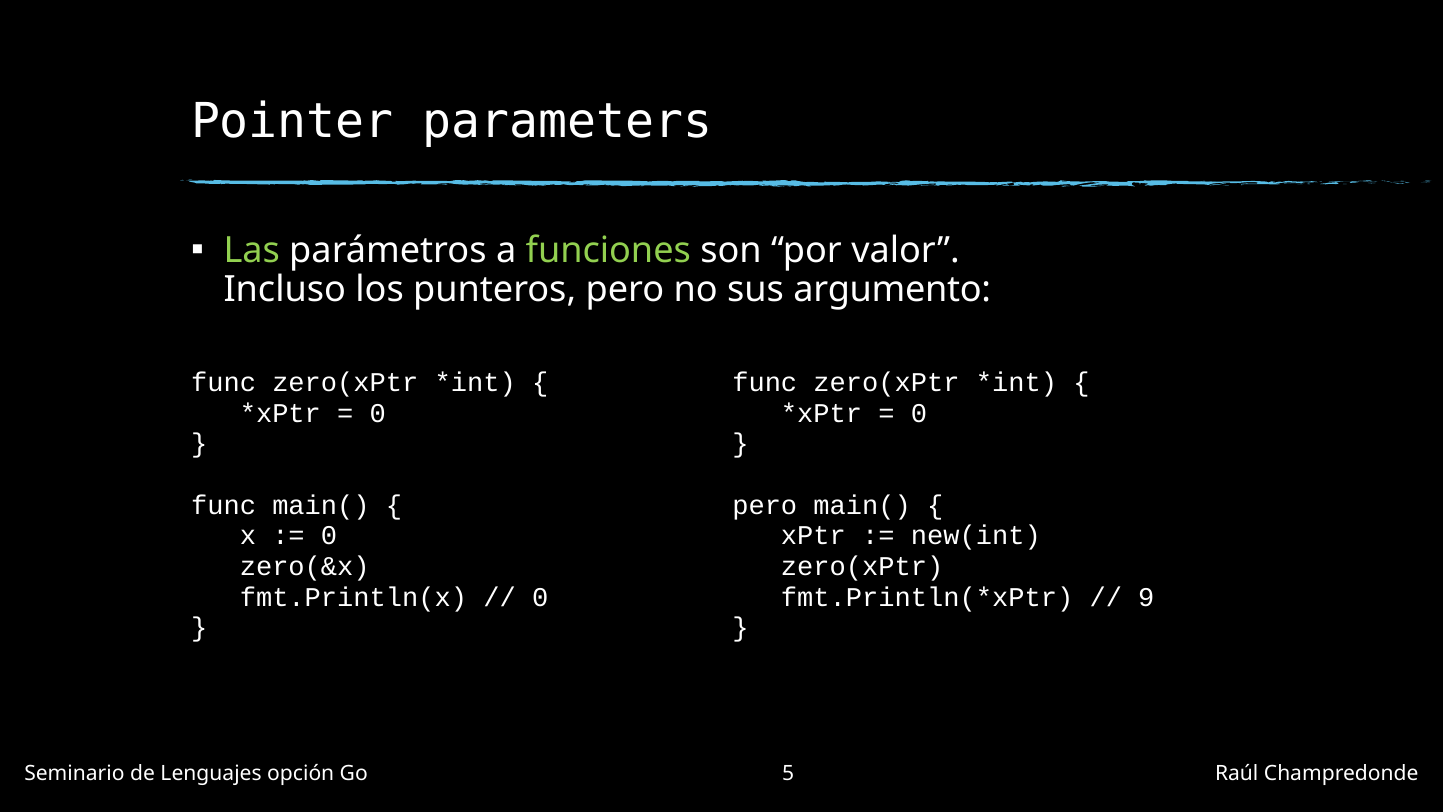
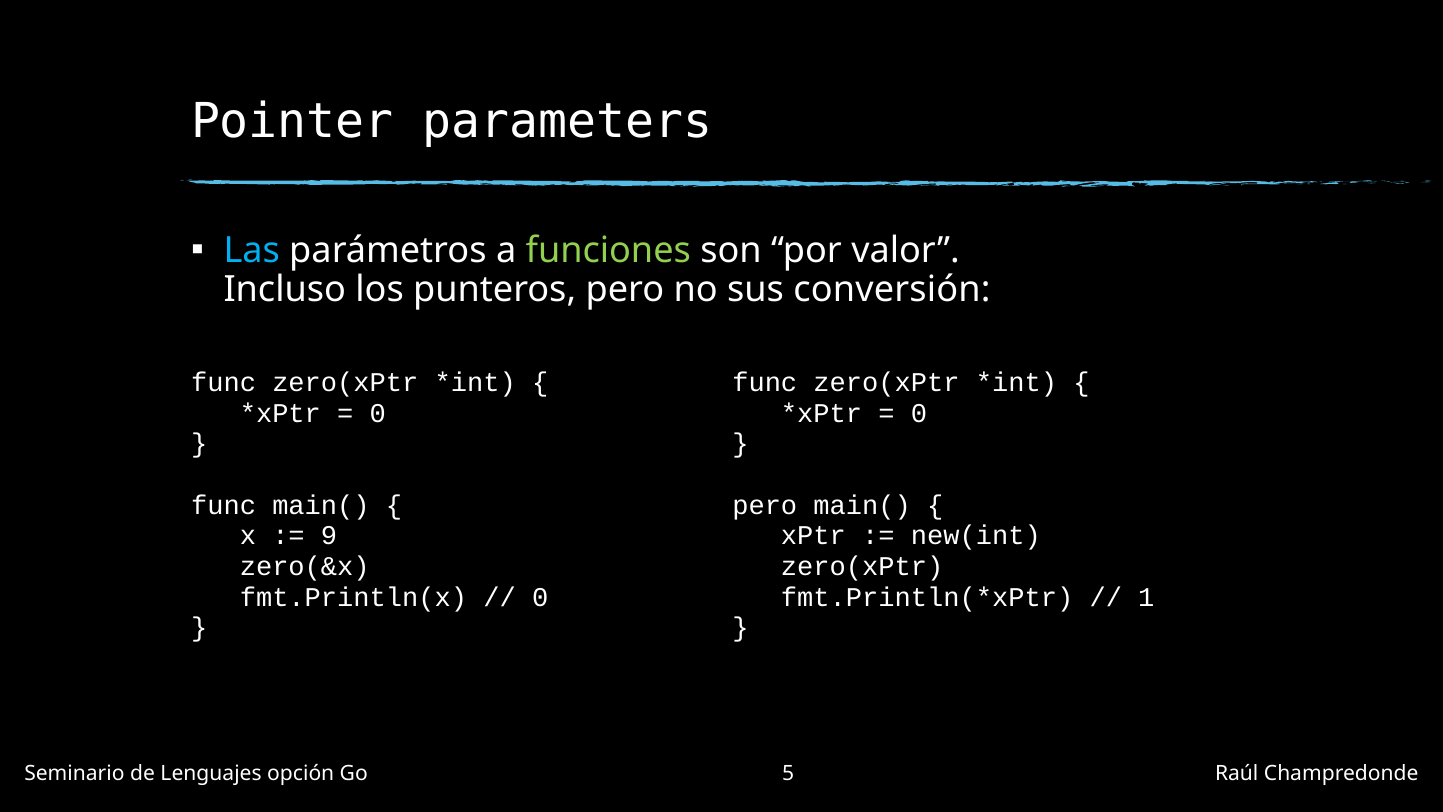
Las colour: light green -> light blue (252, 250)
argumento: argumento -> conversión (892, 289)
0: 0 -> 9 (329, 536)
9: 9 -> 1 (1146, 597)
